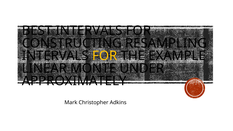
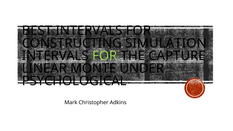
RESAMPLING: RESAMPLING -> SIMULATION (166, 43)
FOR colour: yellow -> light green (105, 56)
EXAMPLE: EXAMPLE -> CAPTURE (177, 56)
APPROXIMATELY: APPROXIMATELY -> PSYCHOLOGICAL (74, 81)
